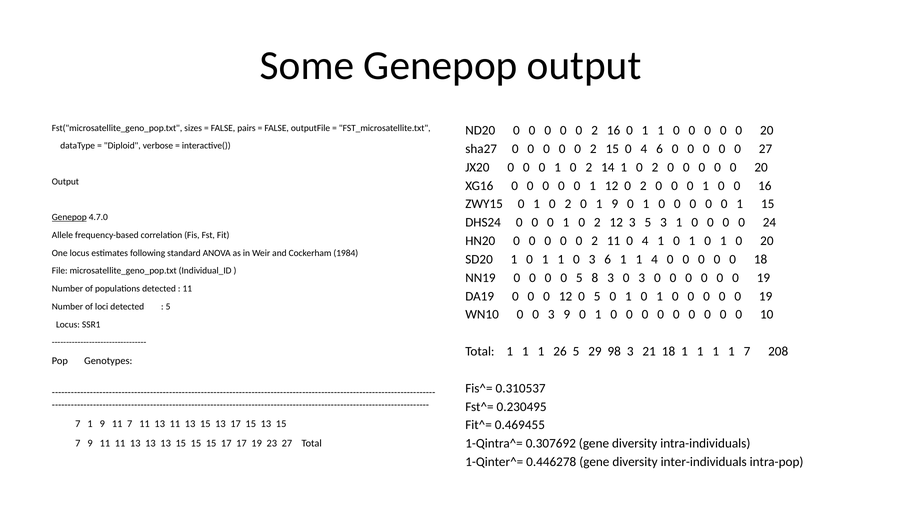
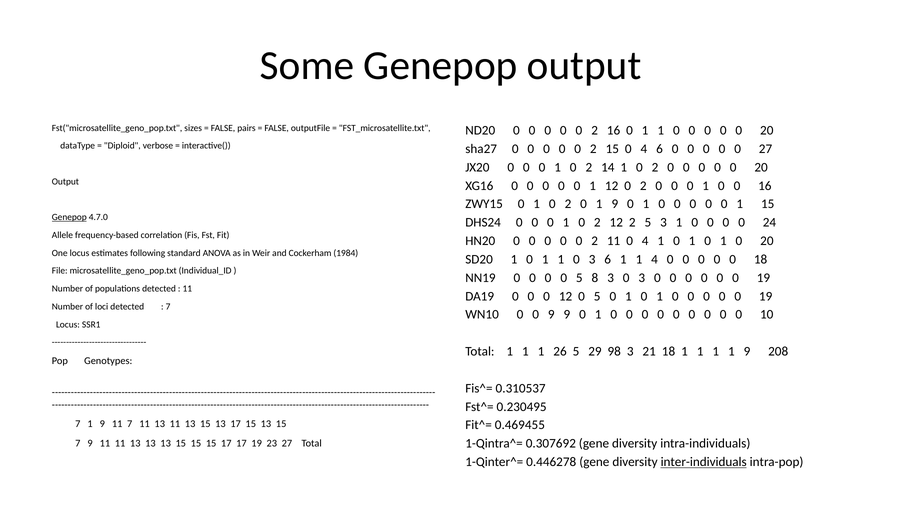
12 3: 3 -> 2 (632, 223)
5: 5 -> 7 (168, 307)
0 0 3: 3 -> 9 (551, 315)
1 1 7: 7 -> 9 (747, 352)
inter-individuals underline: none -> present (704, 462)
